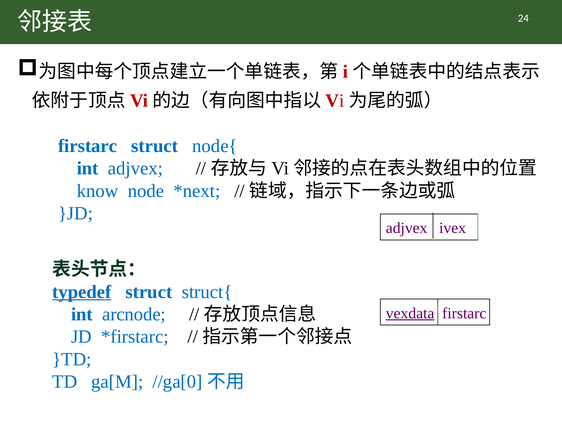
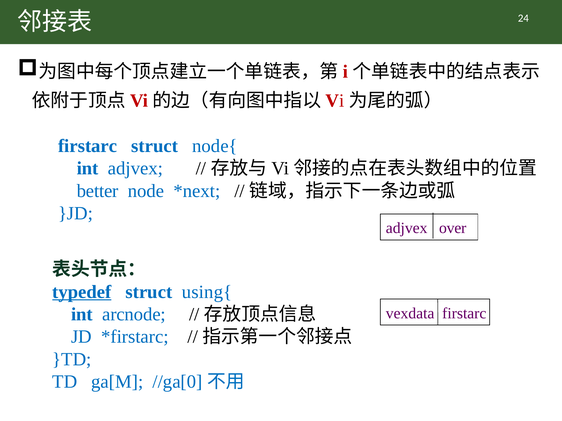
know: know -> better (98, 191)
ivex: ivex -> over (453, 228)
struct{: struct{ -> using{ (207, 292)
vexdata underline: present -> none (410, 314)
